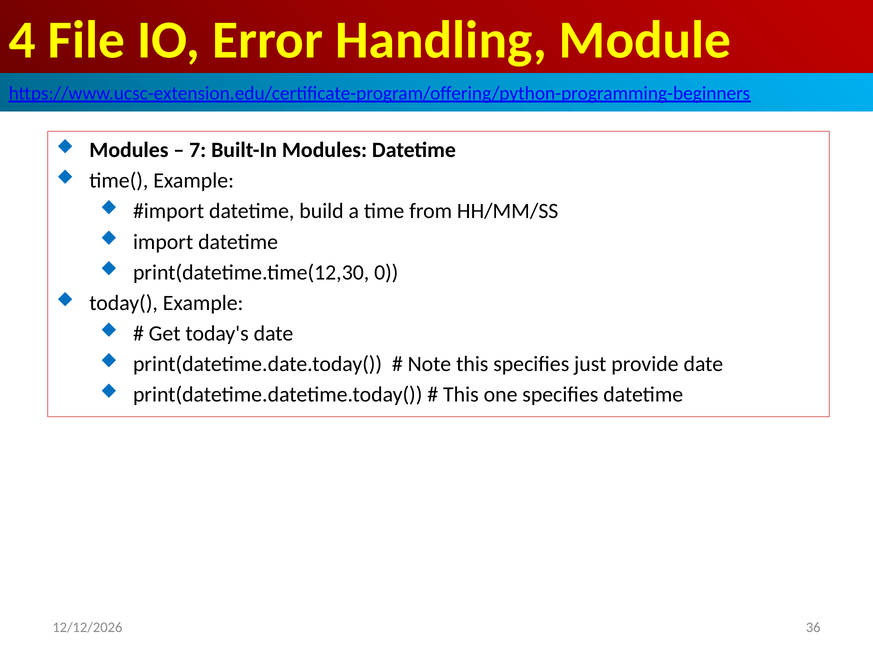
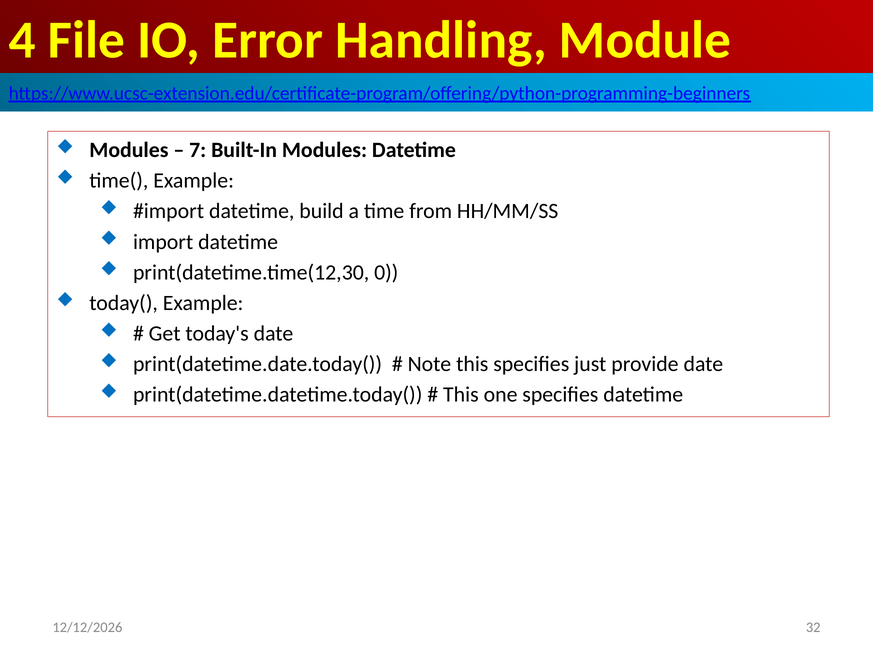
36: 36 -> 32 (813, 627)
